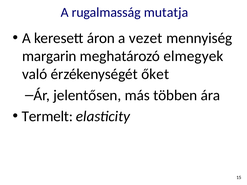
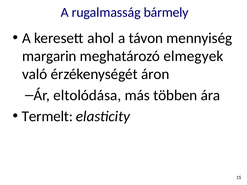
mutatja: mutatja -> bármely (166, 12)
áron: áron -> ahol (101, 38)
vezet: vezet -> távon (146, 38)
őket: őket -> áron (155, 74)
jelentősen: jelentősen -> eltolódása (87, 95)
